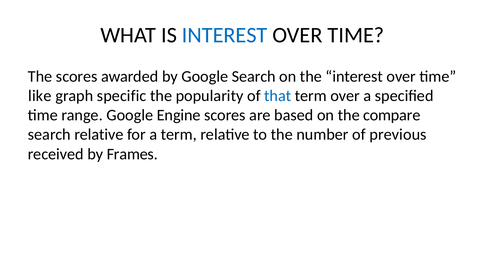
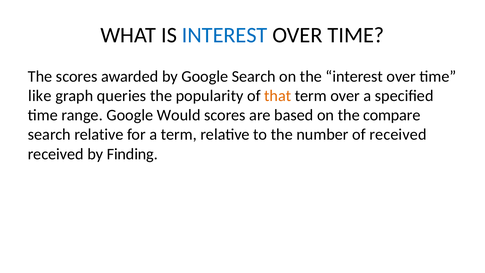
specific: specific -> queries (122, 96)
that colour: blue -> orange (278, 96)
Engine: Engine -> Would (179, 115)
of previous: previous -> received (398, 135)
Frames: Frames -> Finding (132, 154)
